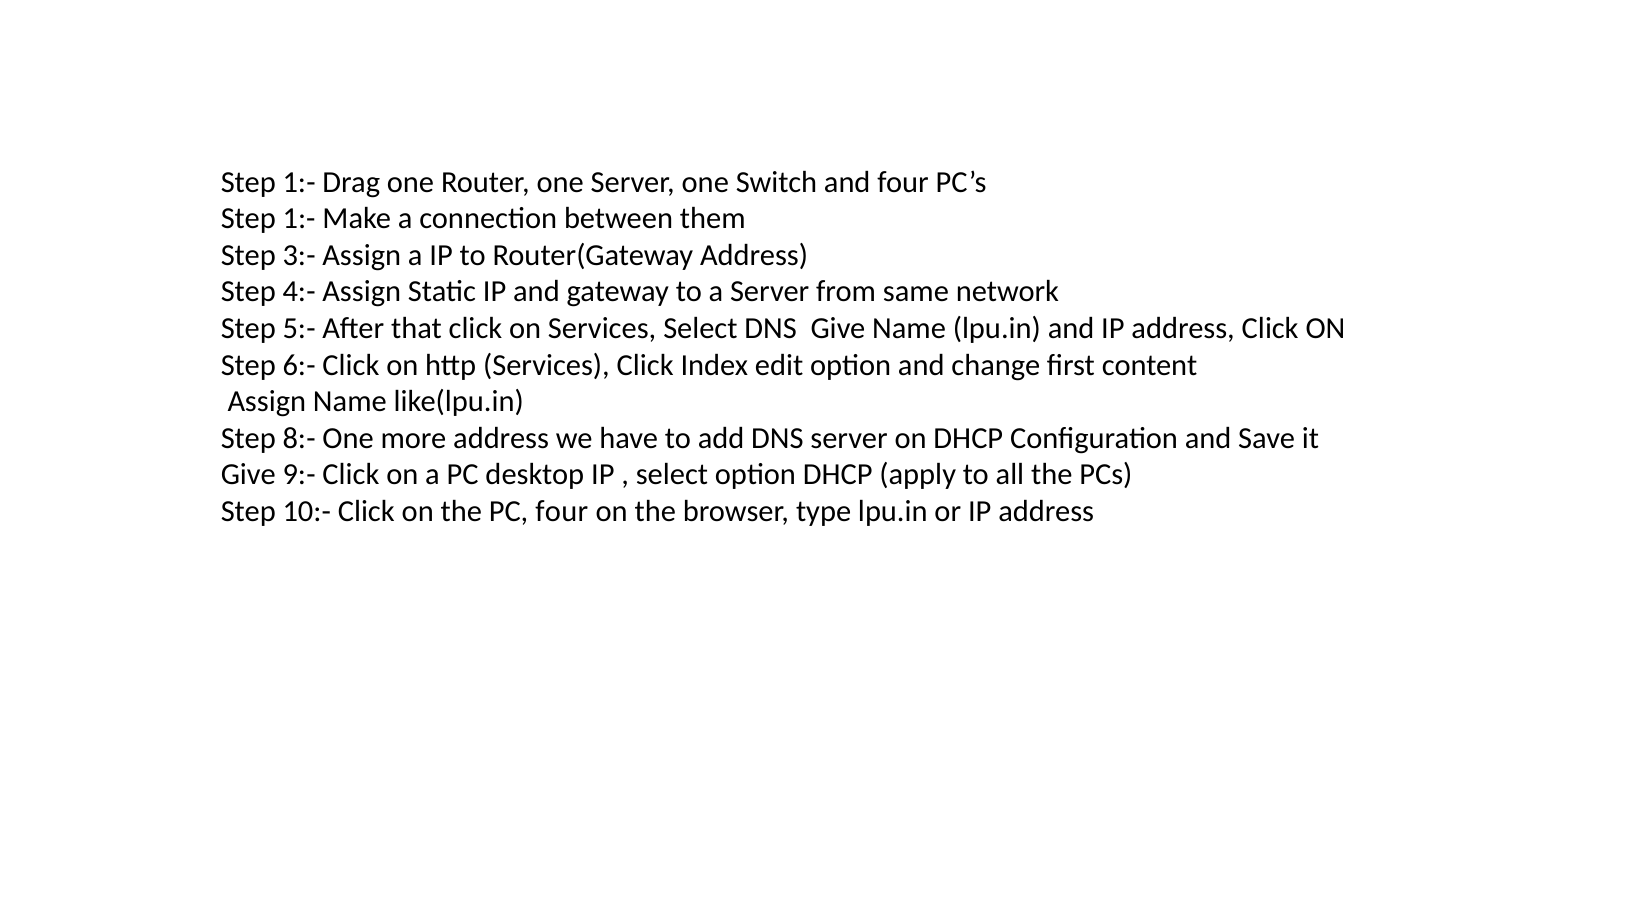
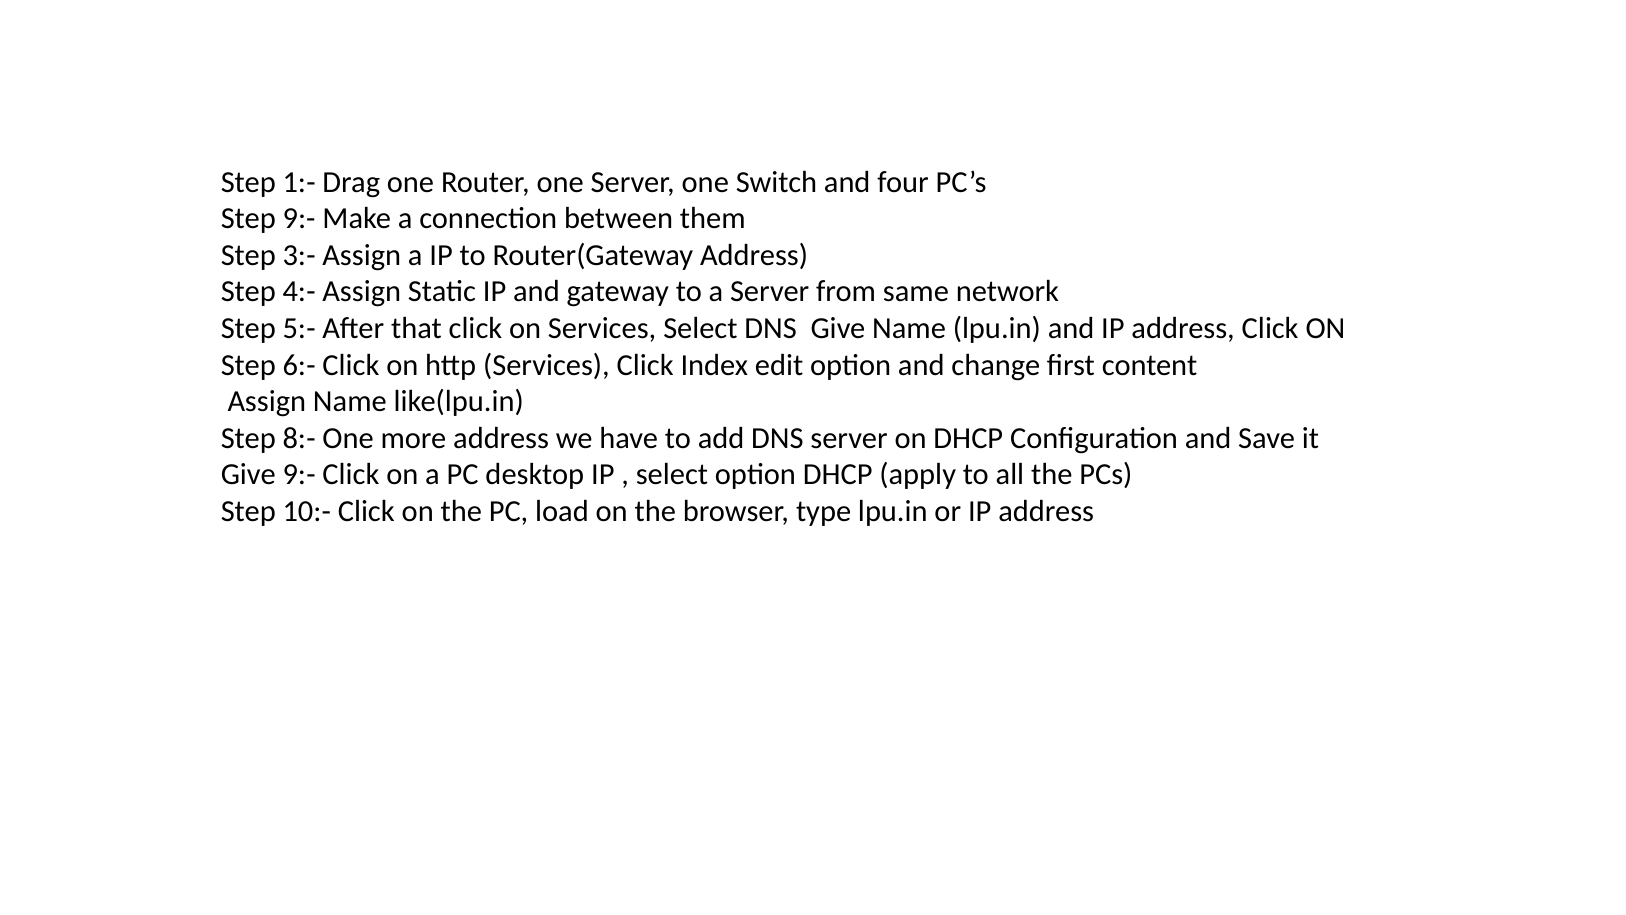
1:-: 1:- -> 9:- (299, 219)
PC four: four -> load (562, 511)
